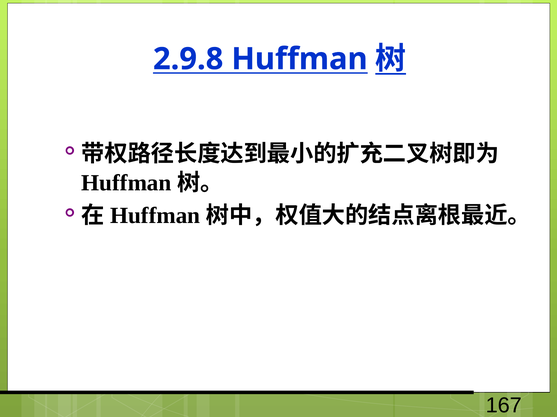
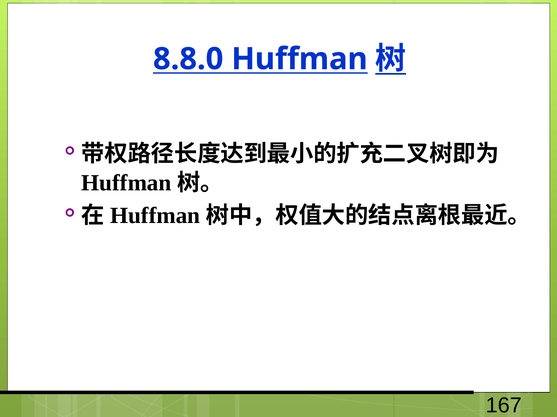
2.9.8: 2.9.8 -> 8.8.0 (188, 59)
